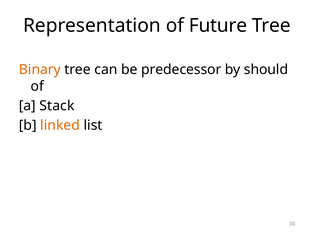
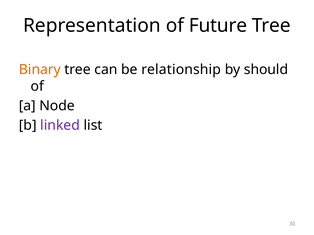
predecessor: predecessor -> relationship (181, 70)
Stack: Stack -> Node (57, 106)
linked colour: orange -> purple (60, 126)
